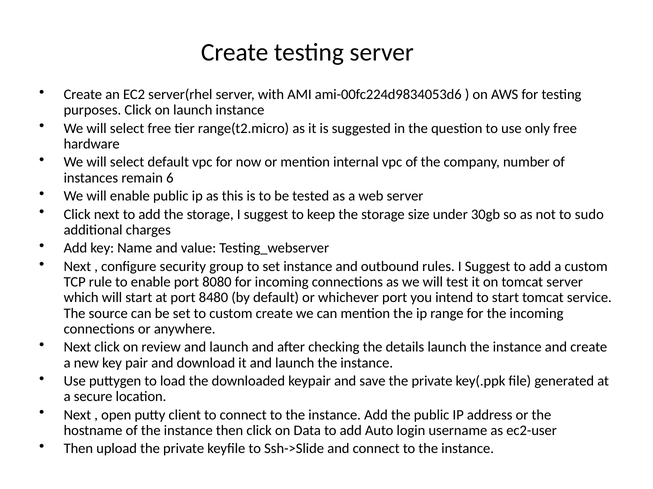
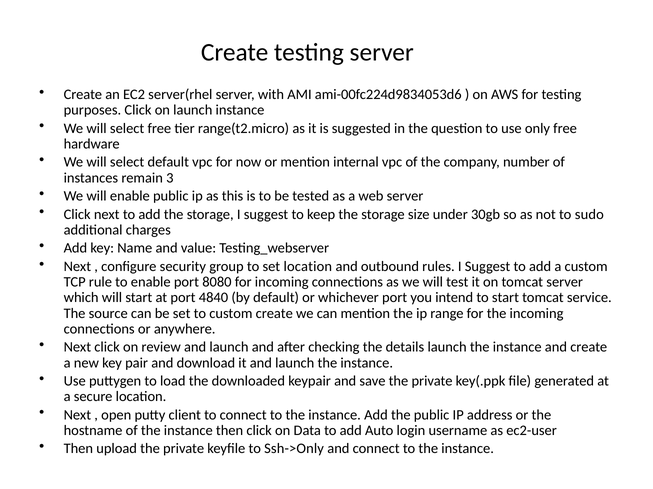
6: 6 -> 3 (170, 178)
set instance: instance -> location (308, 267)
8480: 8480 -> 4840 (213, 298)
Ssh->Slide: Ssh->Slide -> Ssh->Only (294, 449)
